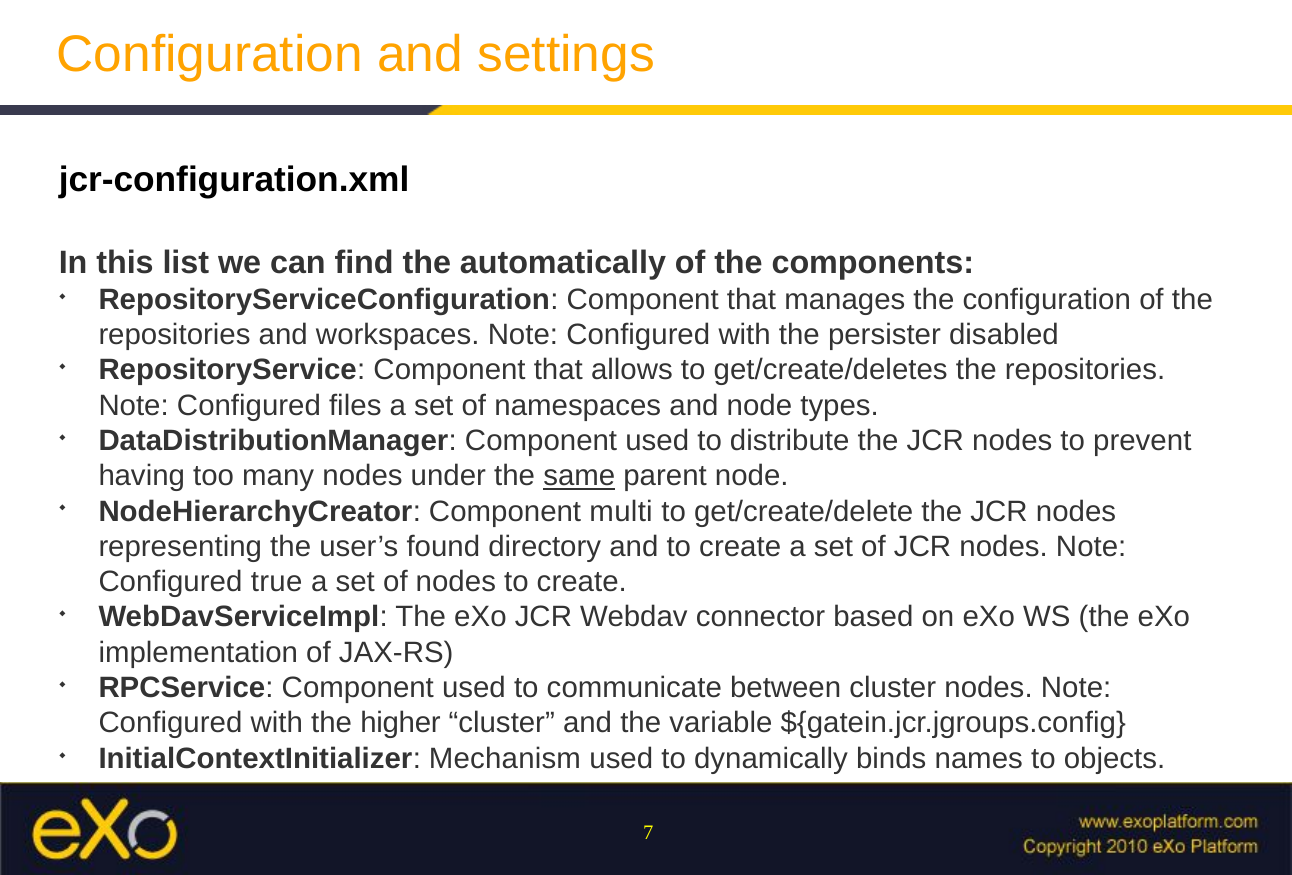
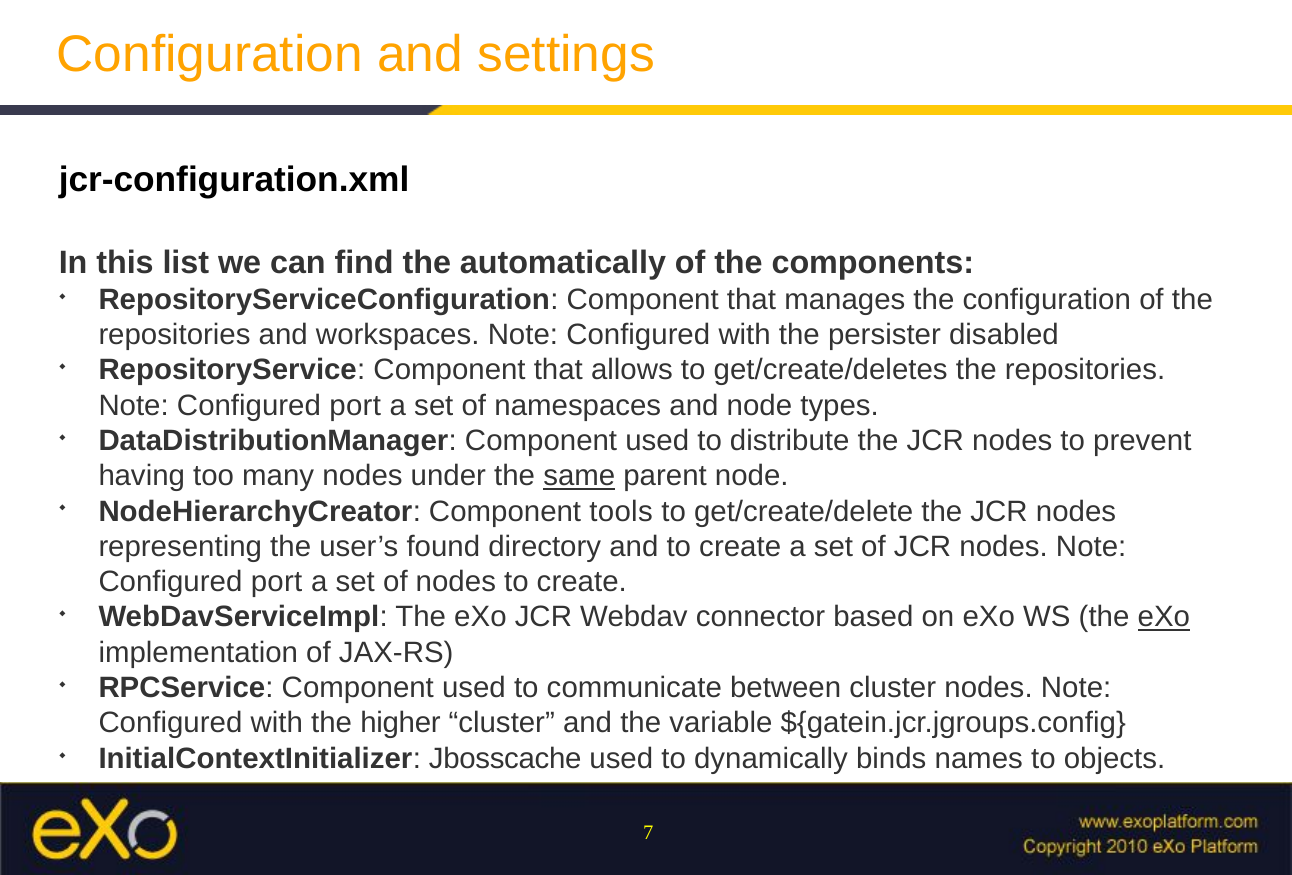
files: files -> port (355, 406)
multi: multi -> tools (621, 511)
true: true -> port (277, 582)
eXo underline: none -> present (1164, 617)
Mechanism: Mechanism -> Jbosscache (505, 759)
